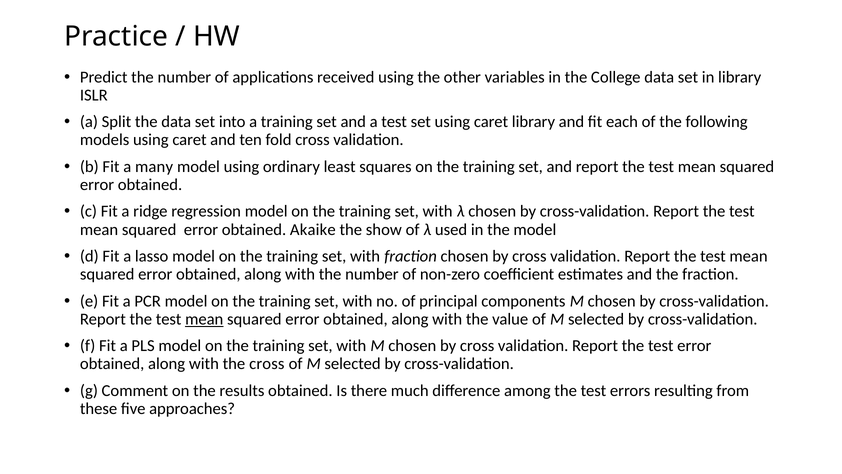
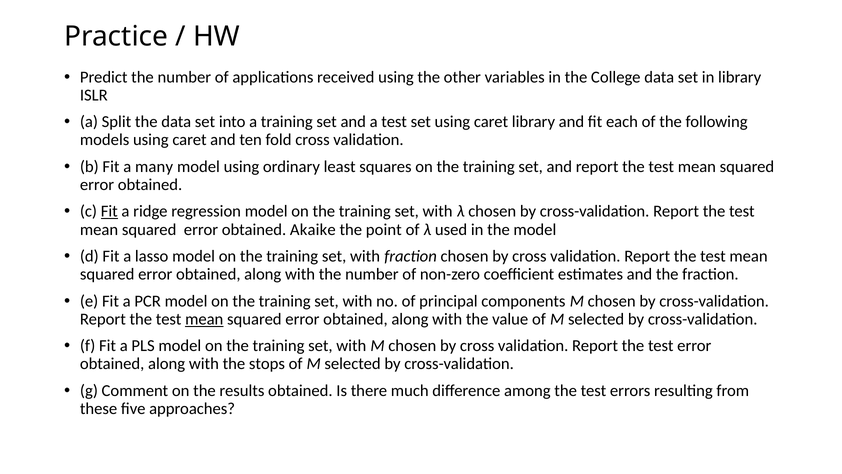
Fit underline: none -> present (109, 211)
show: show -> point (384, 229)
the cross: cross -> stops (267, 364)
